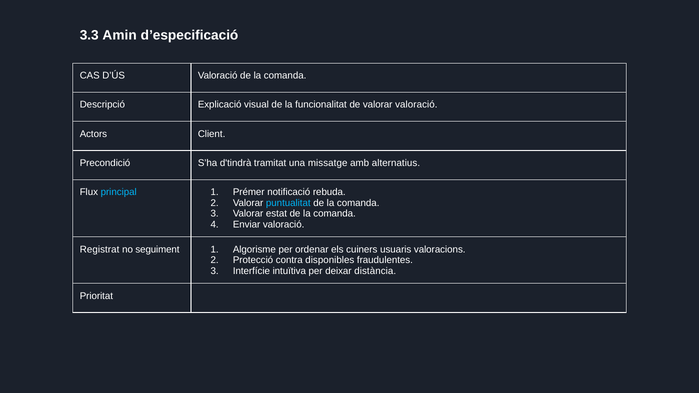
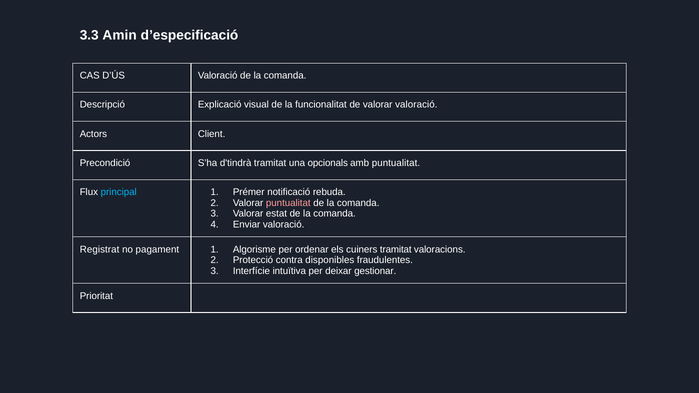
missatge: missatge -> opcionals (328, 163)
amb alternatius: alternatius -> puntualitat (396, 163)
puntualitat colour: light blue -> pink (288, 203)
seguiment: seguiment -> pagament (157, 250)
cuiners usuaris: usuaris -> tramitat (396, 250)
distància: distància -> gestionar (375, 271)
